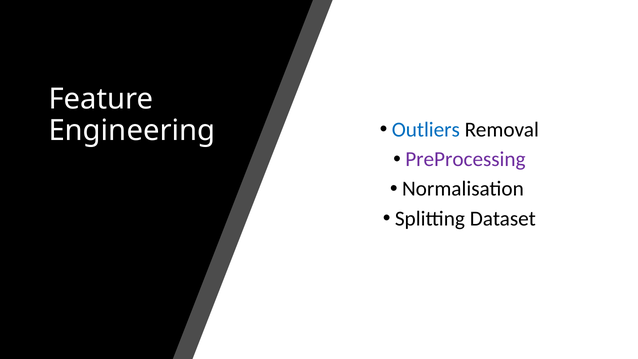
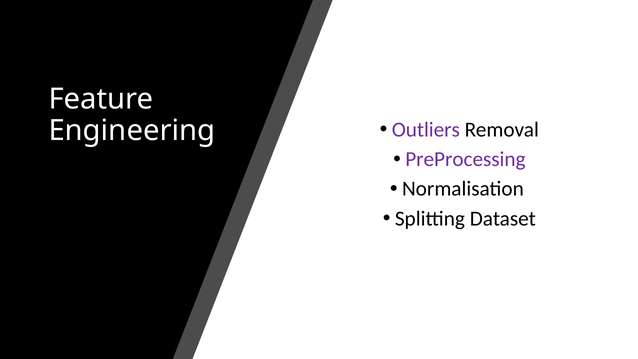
Outliers colour: blue -> purple (426, 130)
